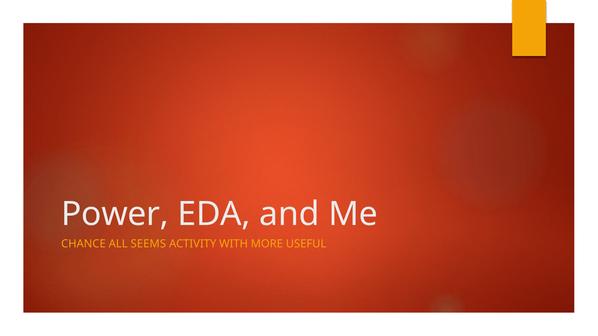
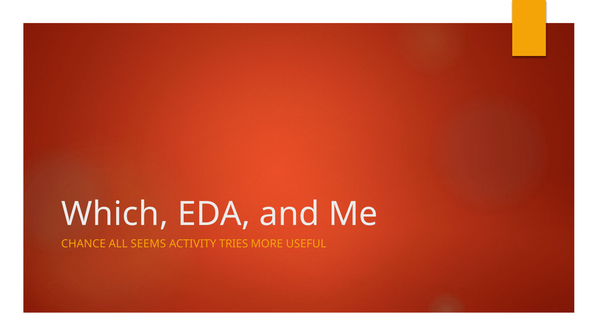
Power: Power -> Which (115, 214)
WITH: WITH -> TRIES (234, 244)
